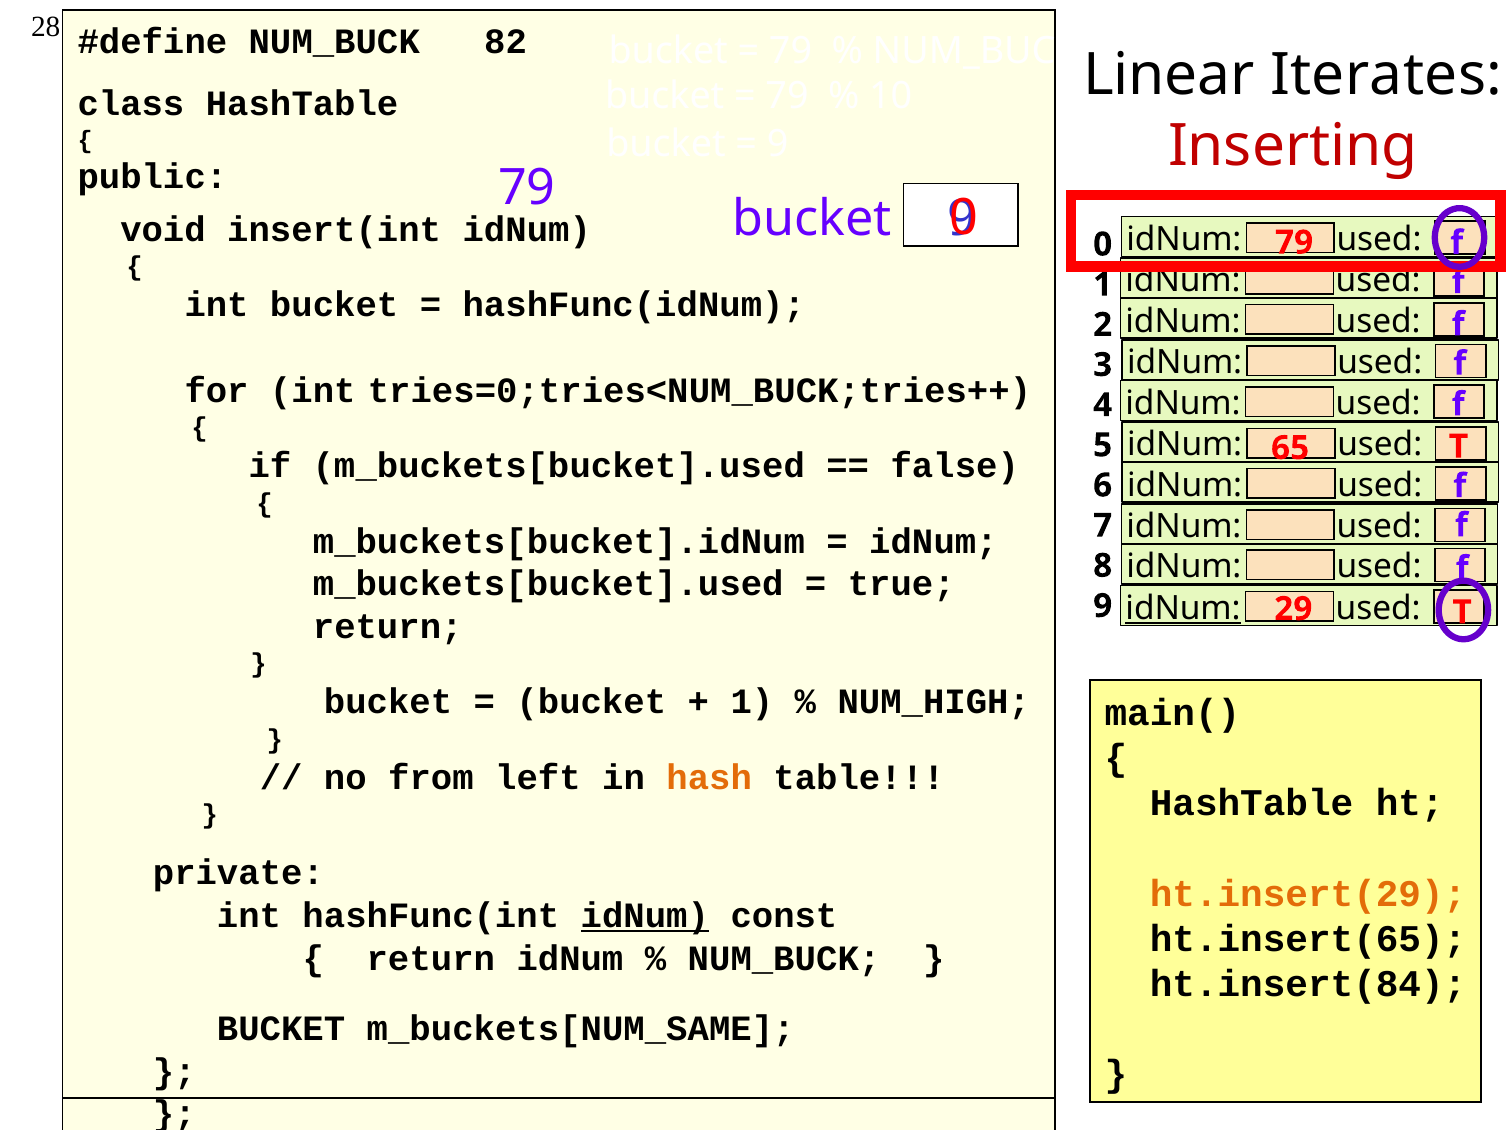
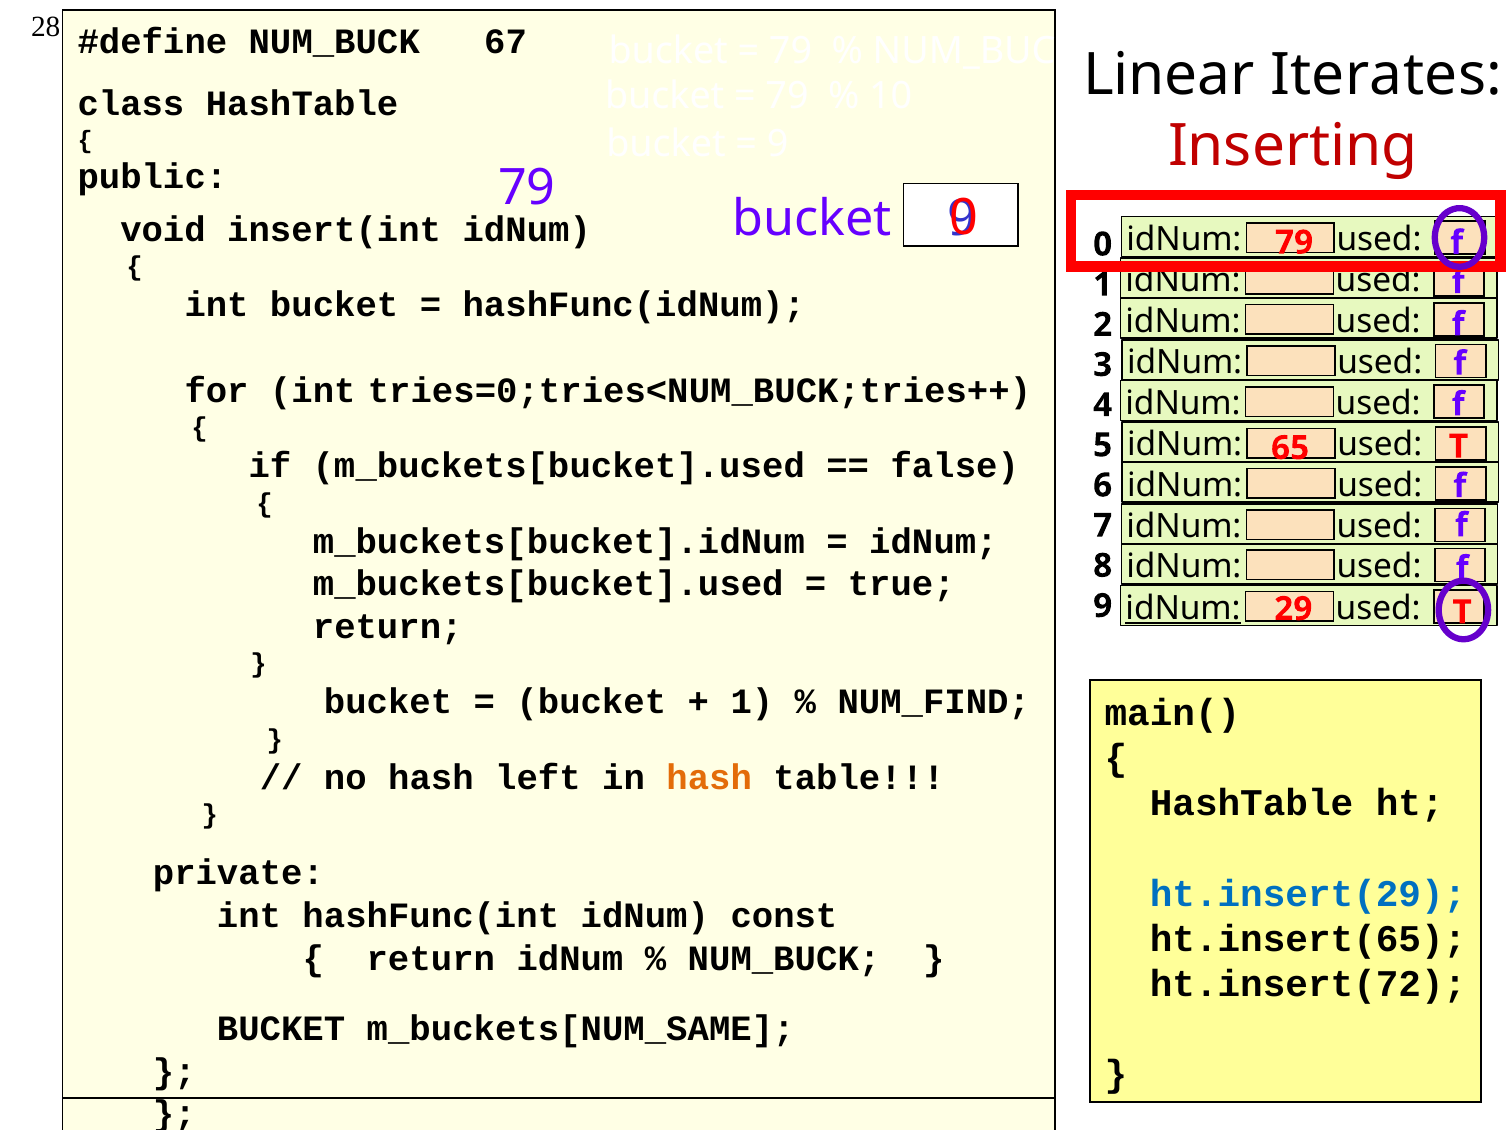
82: 82 -> 67 (506, 41)
NUM_HIGH: NUM_HIGH -> NUM_FIND (934, 702)
no from: from -> hash (431, 778)
ht.insert(29 colour: orange -> blue (1308, 894)
idNum underline: present -> none (645, 916)
ht.insert(84: ht.insert(84 -> ht.insert(72 (1308, 984)
